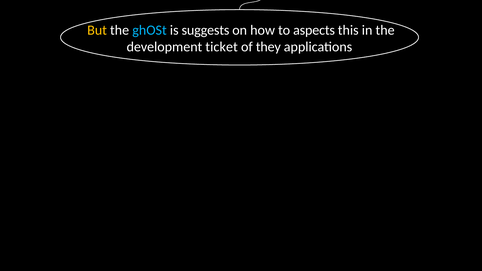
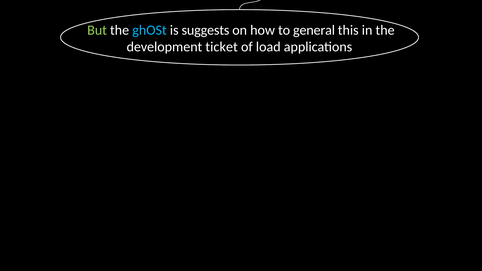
But colour: yellow -> light green (97, 30)
aspects: aspects -> general (314, 30)
they: they -> load (268, 47)
